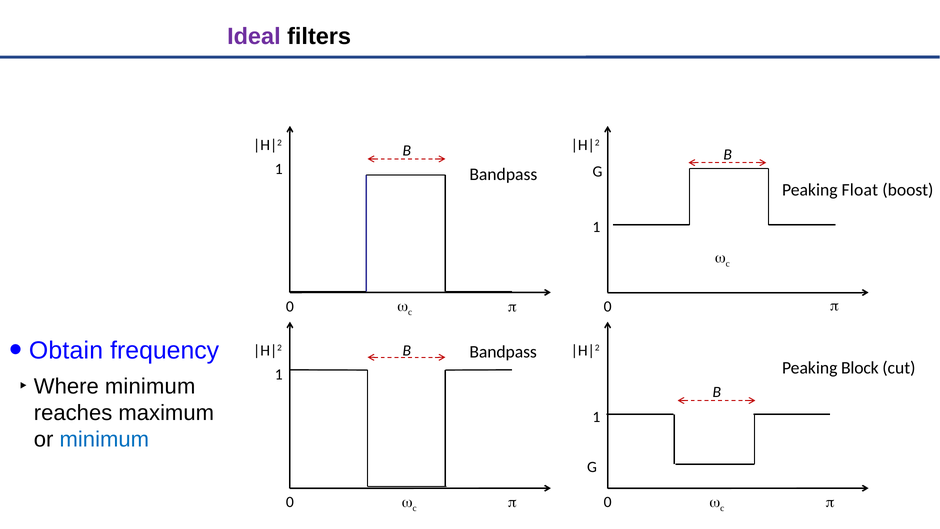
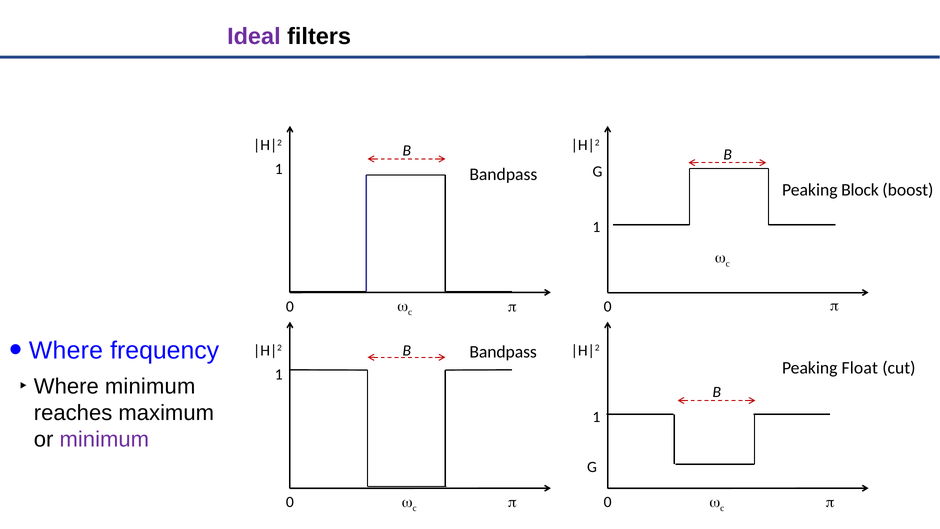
Float: Float -> Block (860, 190)
Obtain: Obtain -> Where (66, 350)
Block: Block -> Float (860, 368)
minimum colour: blue -> purple (104, 439)
